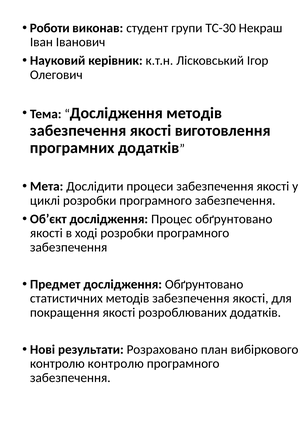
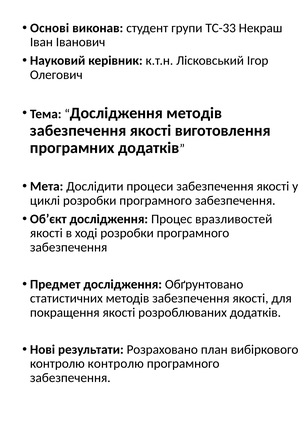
Роботи: Роботи -> Основі (50, 28)
ТС-30: ТС-30 -> ТС-33 (221, 28)
Процес обґрунтовано: обґрунтовано -> вразливостей (234, 219)
